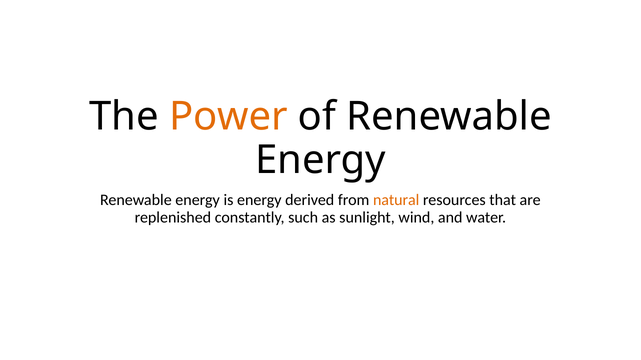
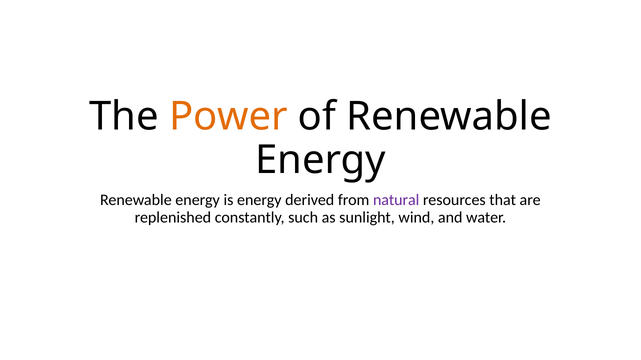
natural colour: orange -> purple (396, 200)
